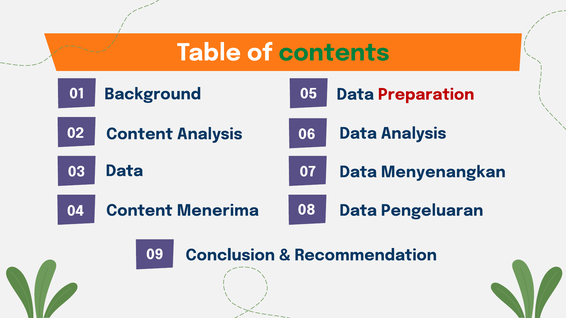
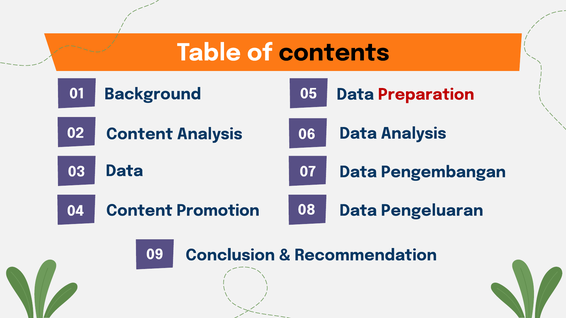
contents colour: green -> black (334, 53)
Menyenangkan: Menyenangkan -> Pengembangan (443, 172)
Menerima: Menerima -> Promotion (218, 211)
